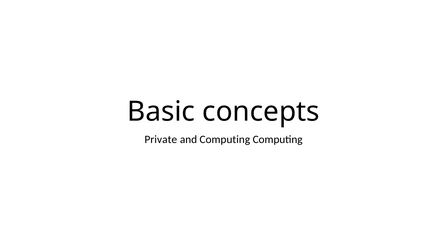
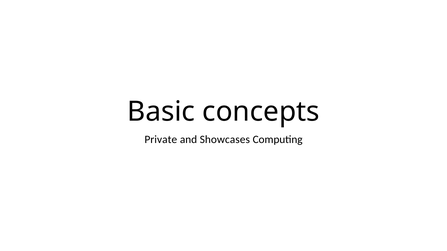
and Computing: Computing -> Showcases (225, 140)
